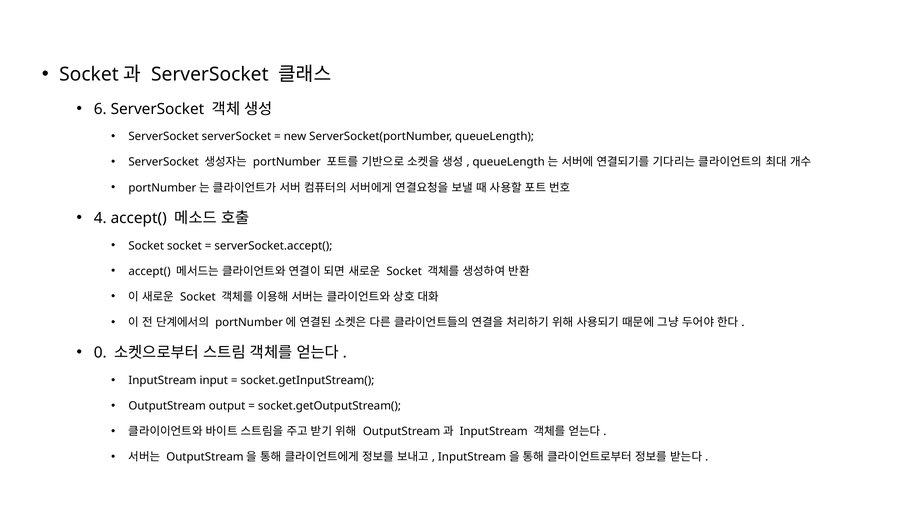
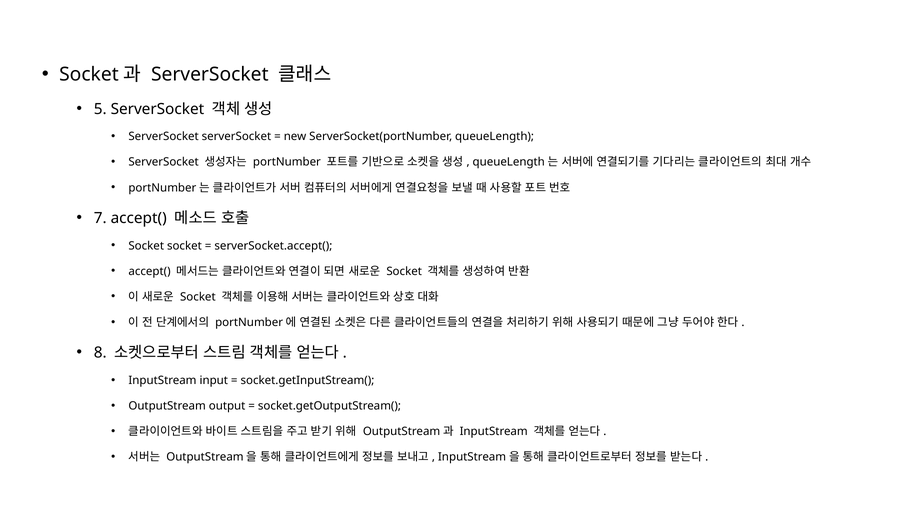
6: 6 -> 5 (100, 109)
4: 4 -> 7 (100, 218)
0: 0 -> 8 (100, 353)
